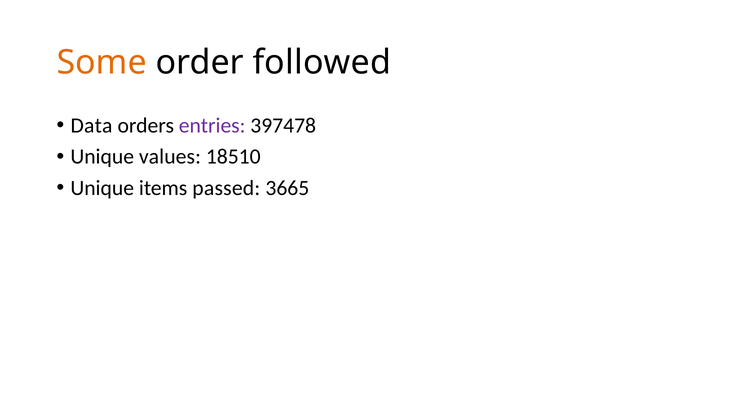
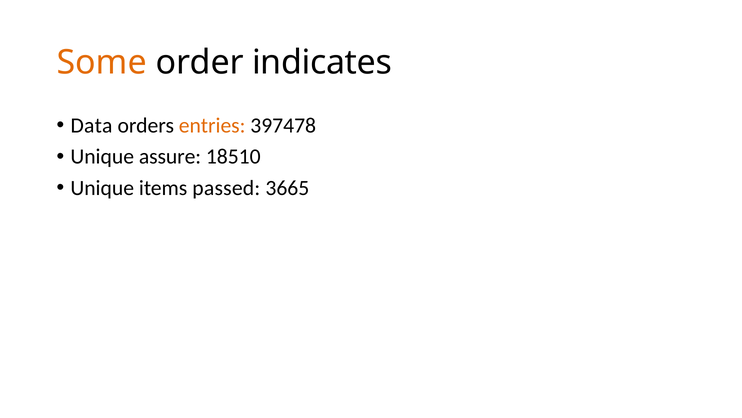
followed: followed -> indicates (322, 62)
entries colour: purple -> orange (212, 125)
values: values -> assure (170, 157)
